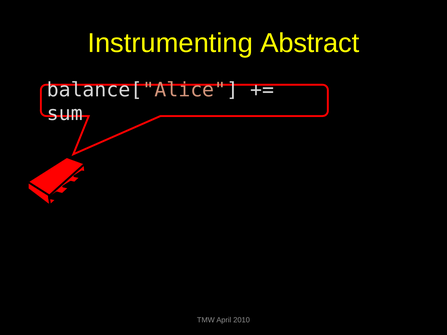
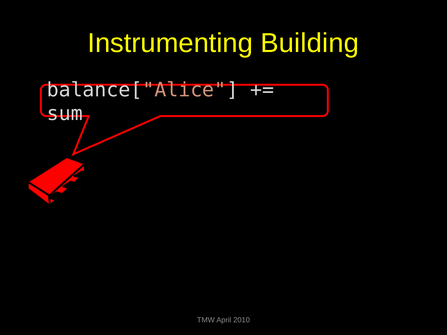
Abstract: Abstract -> Building (310, 43)
